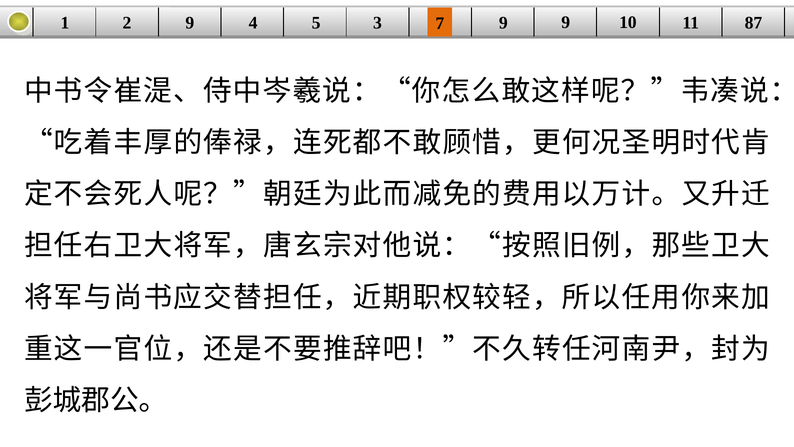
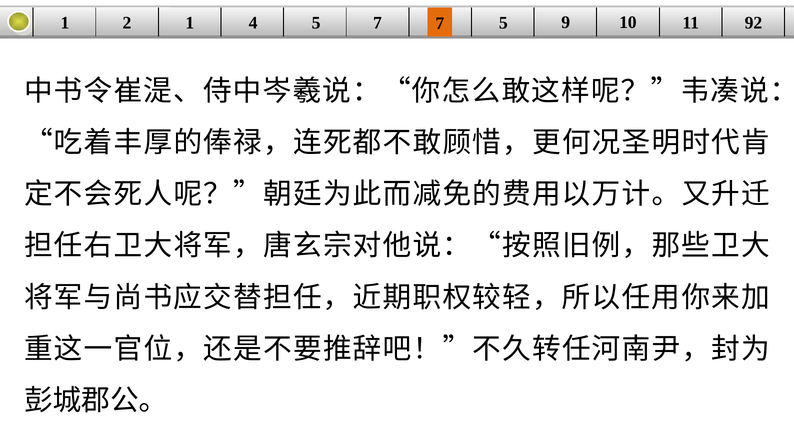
2 9: 9 -> 1 (190, 23)
5 3: 3 -> 7 (377, 23)
7 9: 9 -> 5 (503, 23)
87: 87 -> 92 (753, 23)
